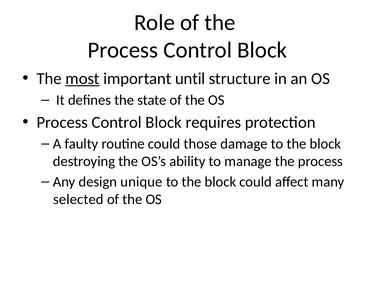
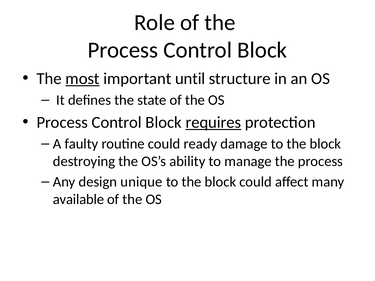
requires underline: none -> present (213, 122)
those: those -> ready (200, 144)
selected: selected -> available (78, 199)
